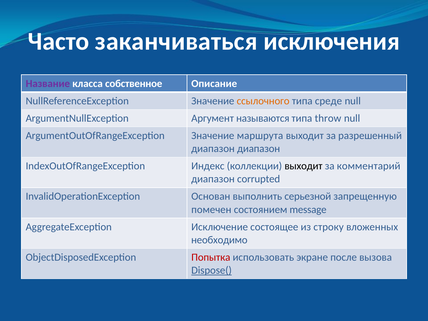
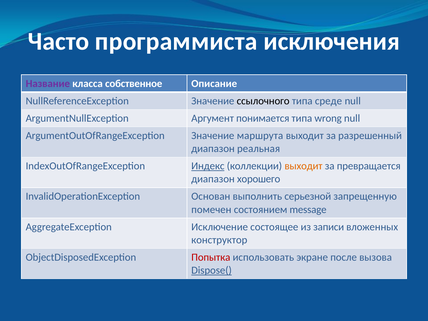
заканчиваться: заканчиваться -> программиста (176, 41)
ссылочного colour: orange -> black (263, 101)
называются: называются -> понимается (263, 118)
throw: throw -> wrong (328, 118)
диапазон диапазон: диапазон -> реальная (259, 149)
Индекс underline: none -> present (208, 166)
выходит colour: black -> orange (304, 166)
комментарий: комментарий -> превращается (369, 166)
corrupted: corrupted -> хорошего (259, 179)
строку: строку -> записи (329, 227)
необходимо: необходимо -> конструктор (219, 240)
